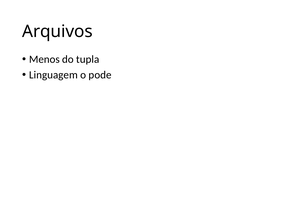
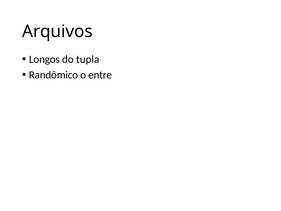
Menos: Menos -> Longos (44, 59)
Linguagem: Linguagem -> Randômico (54, 75)
pode: pode -> entre (100, 75)
